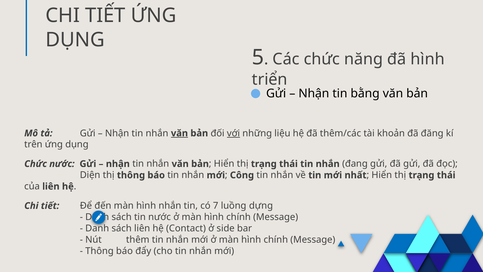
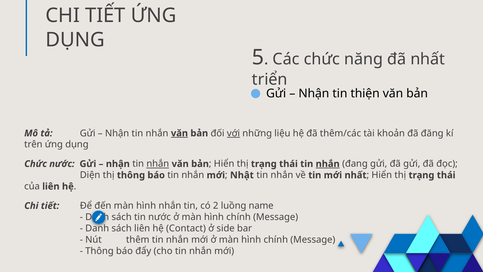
đã hình: hình -> nhất (428, 59)
bằng: bằng -> thiện (365, 93)
nhắn underline: none -> present (158, 164)
nhắn underline: none -> present (328, 164)
Công: Công -> Nhật (242, 175)
7: 7 -> 2 (216, 206)
dựng: dựng -> name (261, 206)
